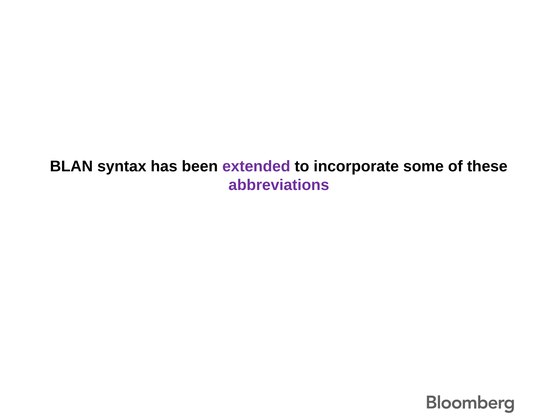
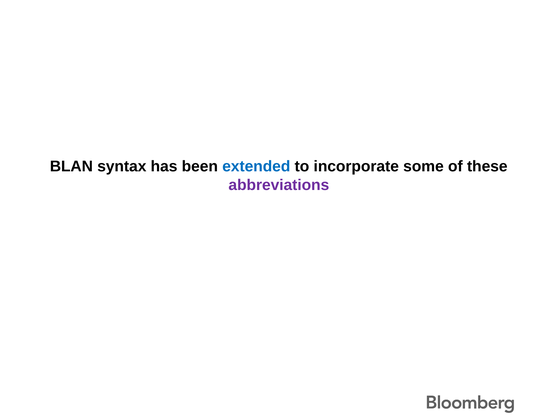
extended colour: purple -> blue (256, 167)
